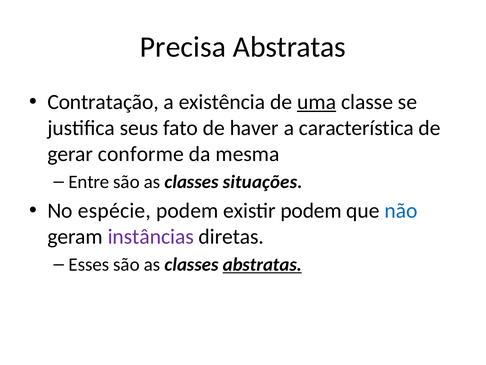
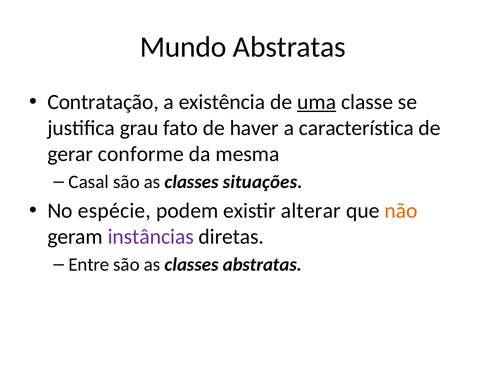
Precisa: Precisa -> Mundo (183, 47)
seus: seus -> grau (139, 128)
Entre: Entre -> Casal (89, 182)
existir podem: podem -> alterar (311, 211)
não colour: blue -> orange (401, 211)
Esses: Esses -> Entre (89, 264)
abstratas underline: present -> none (262, 264)
